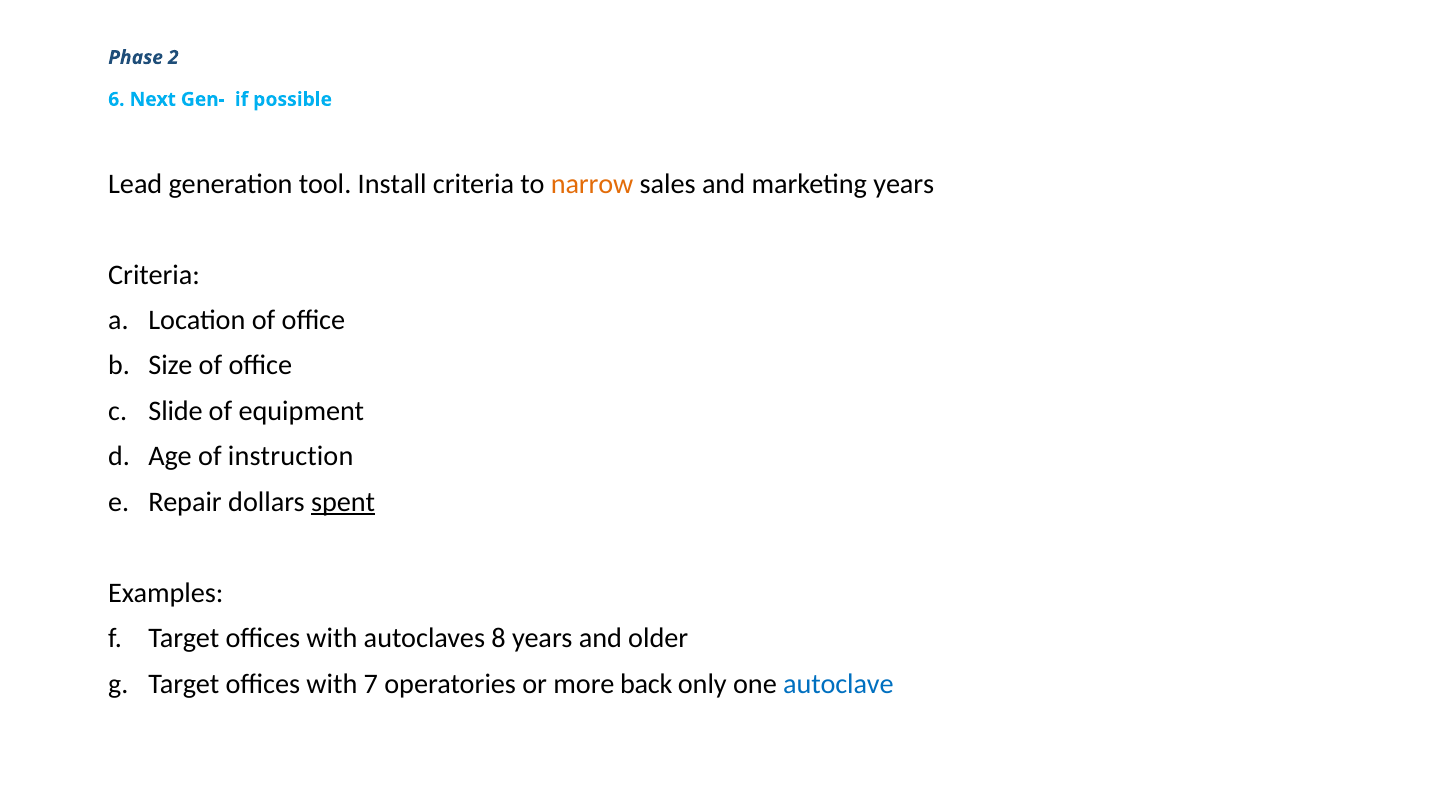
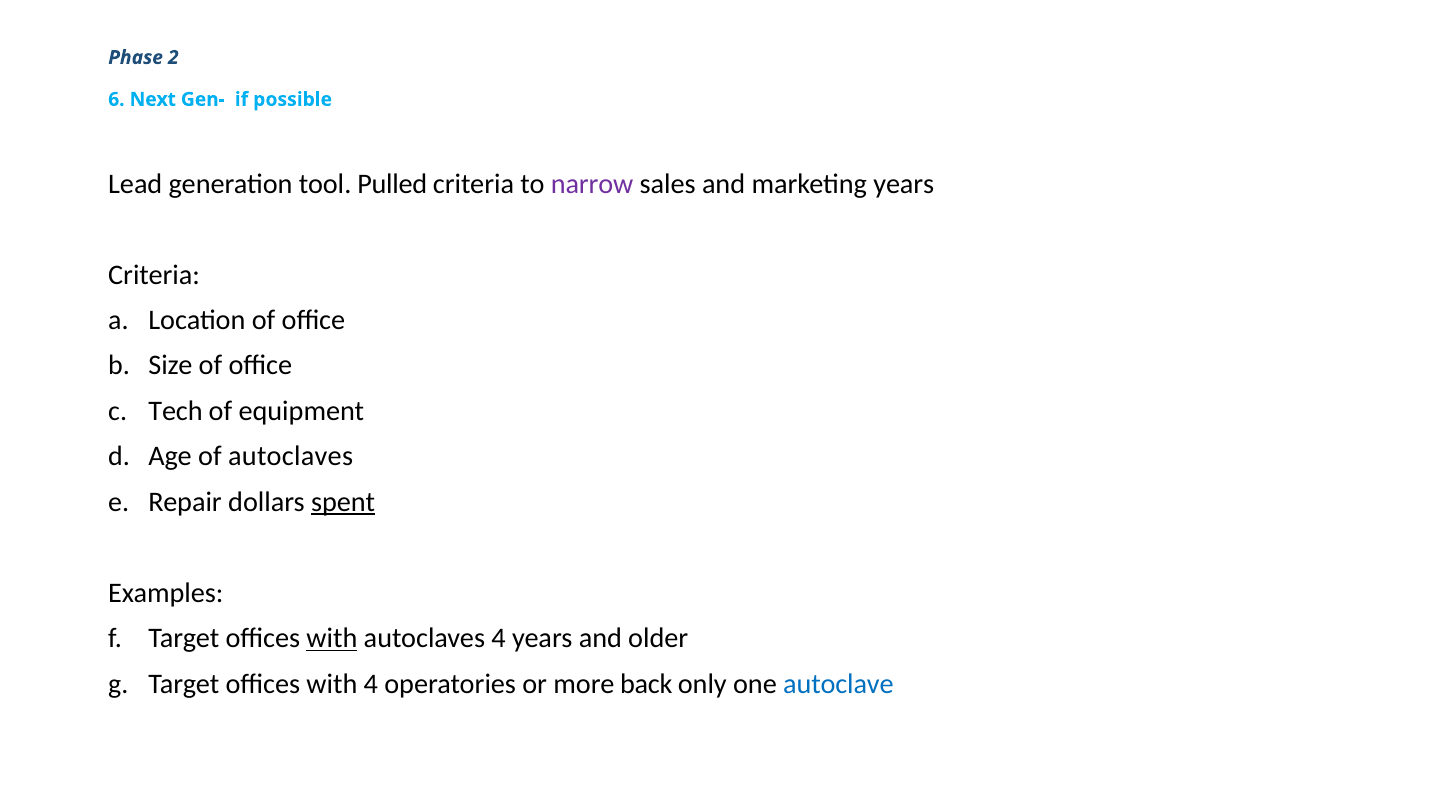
Install: Install -> Pulled (392, 184)
narrow colour: orange -> purple (592, 184)
Slide: Slide -> Tech (176, 411)
of instruction: instruction -> autoclaves (291, 456)
with underline: none -> present (332, 638)
autoclaves 8: 8 -> 4 (499, 638)
with 7: 7 -> 4 (371, 684)
